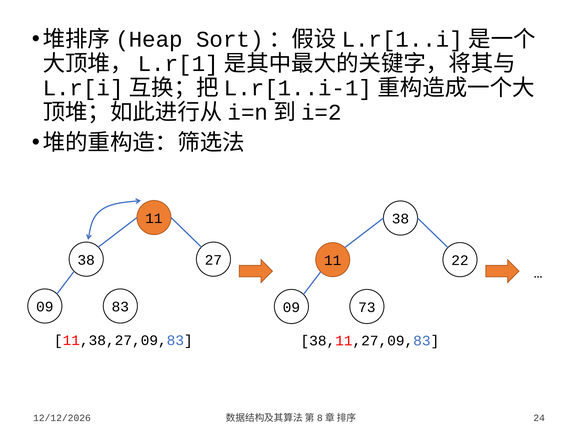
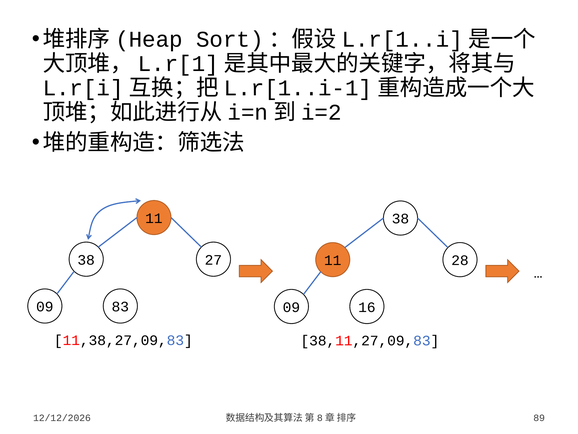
22: 22 -> 28 (460, 260)
73: 73 -> 16 (367, 307)
24: 24 -> 89 (539, 418)
